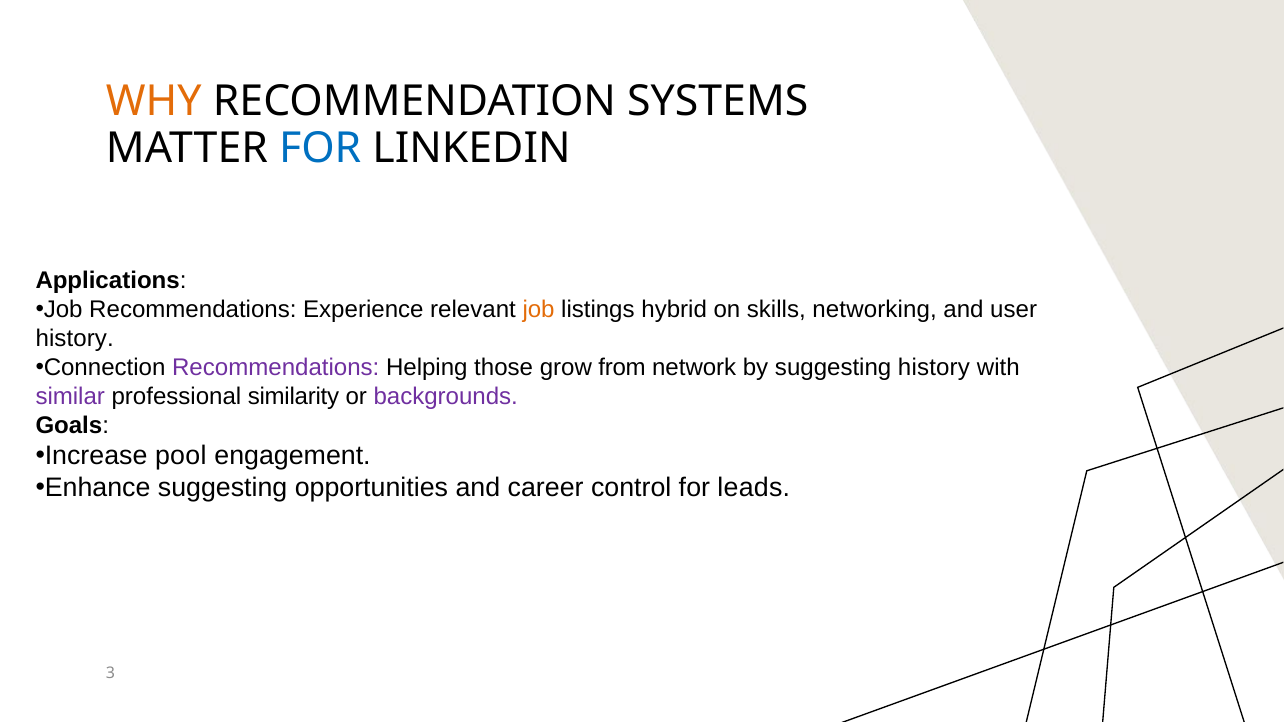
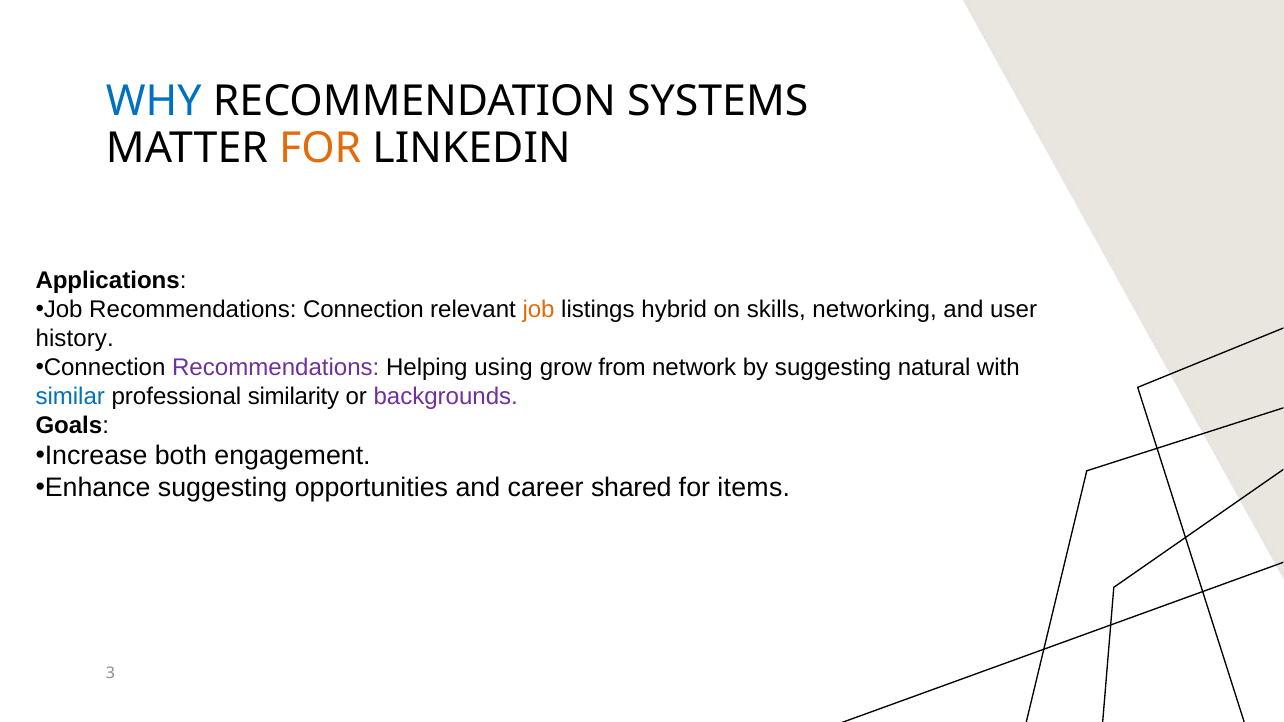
WHY colour: orange -> blue (154, 102)
FOR colour: blue -> orange (320, 148)
Recommendations Experience: Experience -> Connection (363, 310)
those: those -> using (504, 368)
suggesting history: history -> natural (934, 368)
similar colour: purple -> blue (70, 396)
pool: pool -> both (181, 456)
control: control -> shared (631, 488)
leads: leads -> items (754, 488)
